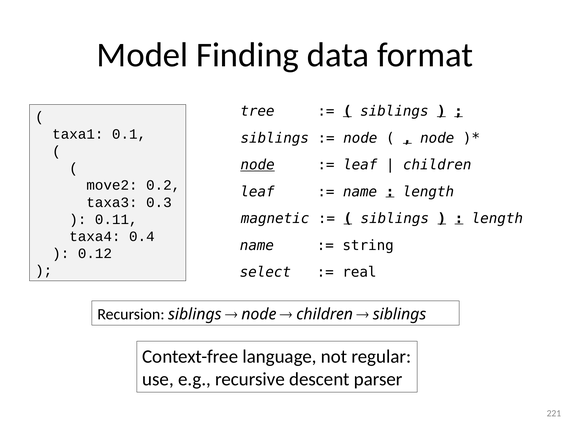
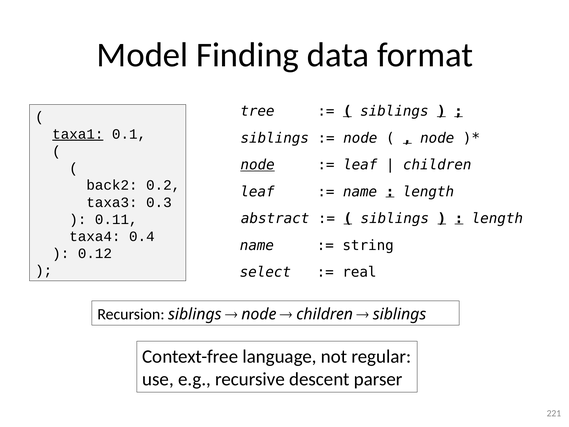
taxa1 underline: none -> present (78, 134)
move2: move2 -> back2 (112, 185)
magnetic: magnetic -> abstract (275, 218)
